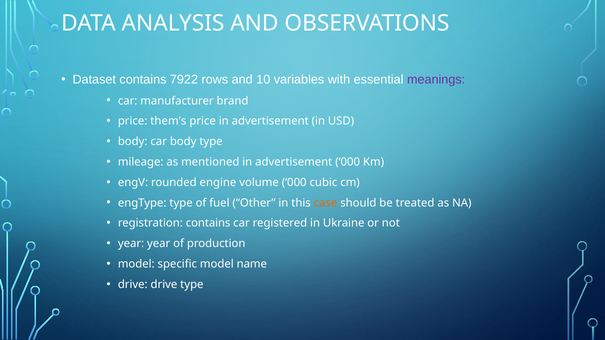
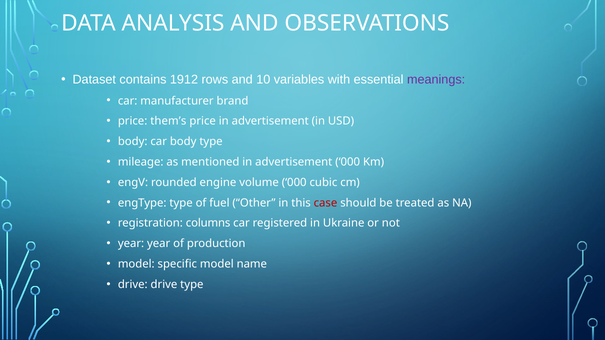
7922: 7922 -> 1912 (184, 80)
case colour: orange -> red (325, 203)
registration contains: contains -> columns (208, 223)
